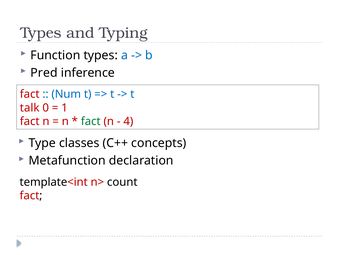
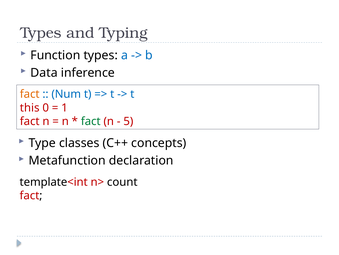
Pred: Pred -> Data (44, 73)
fact colour: red -> orange (30, 94)
talk: talk -> this (30, 108)
4: 4 -> 5 (128, 121)
